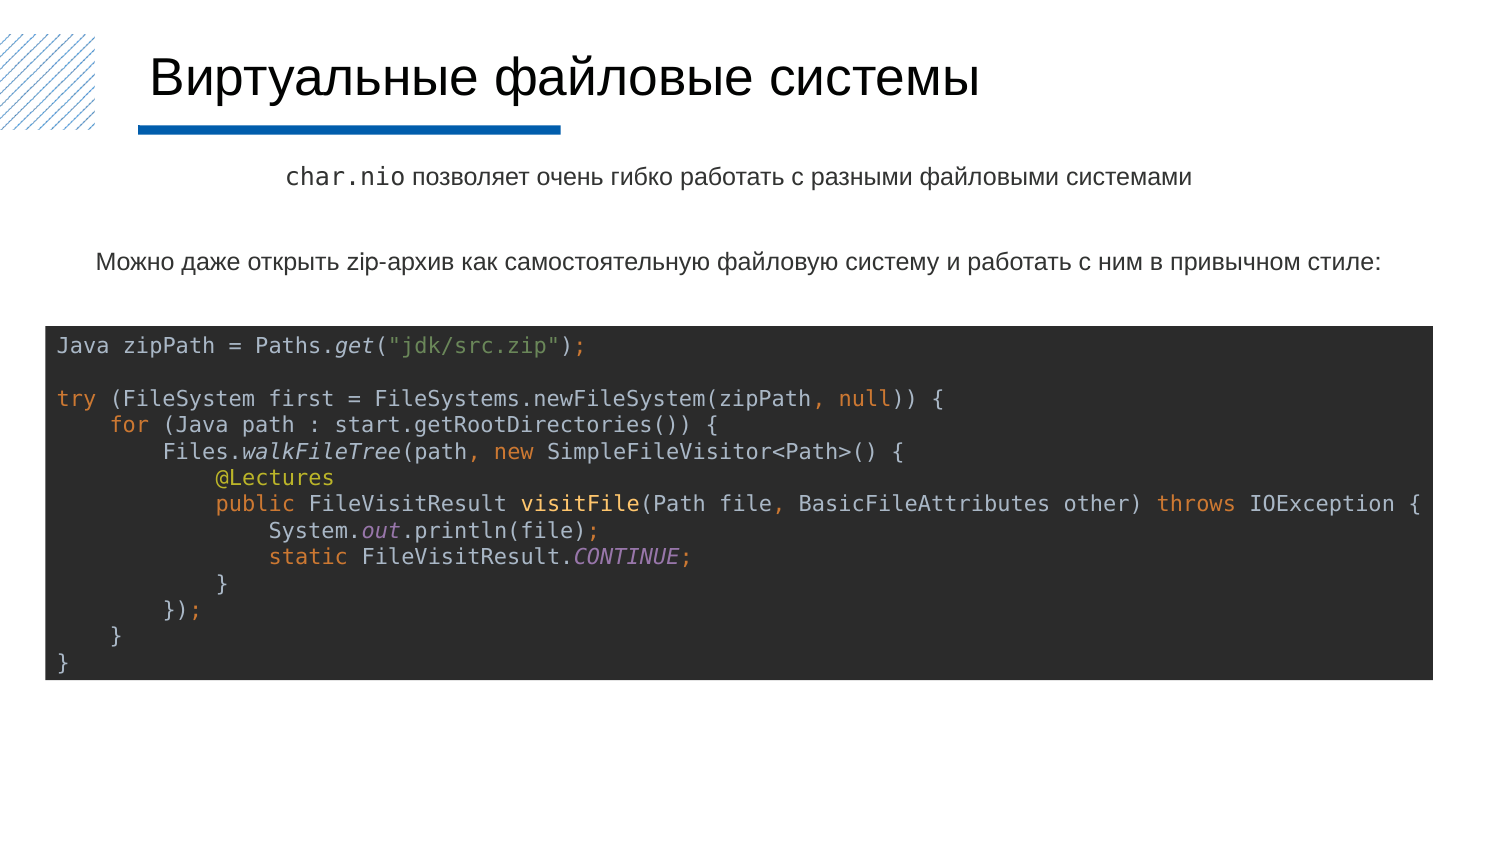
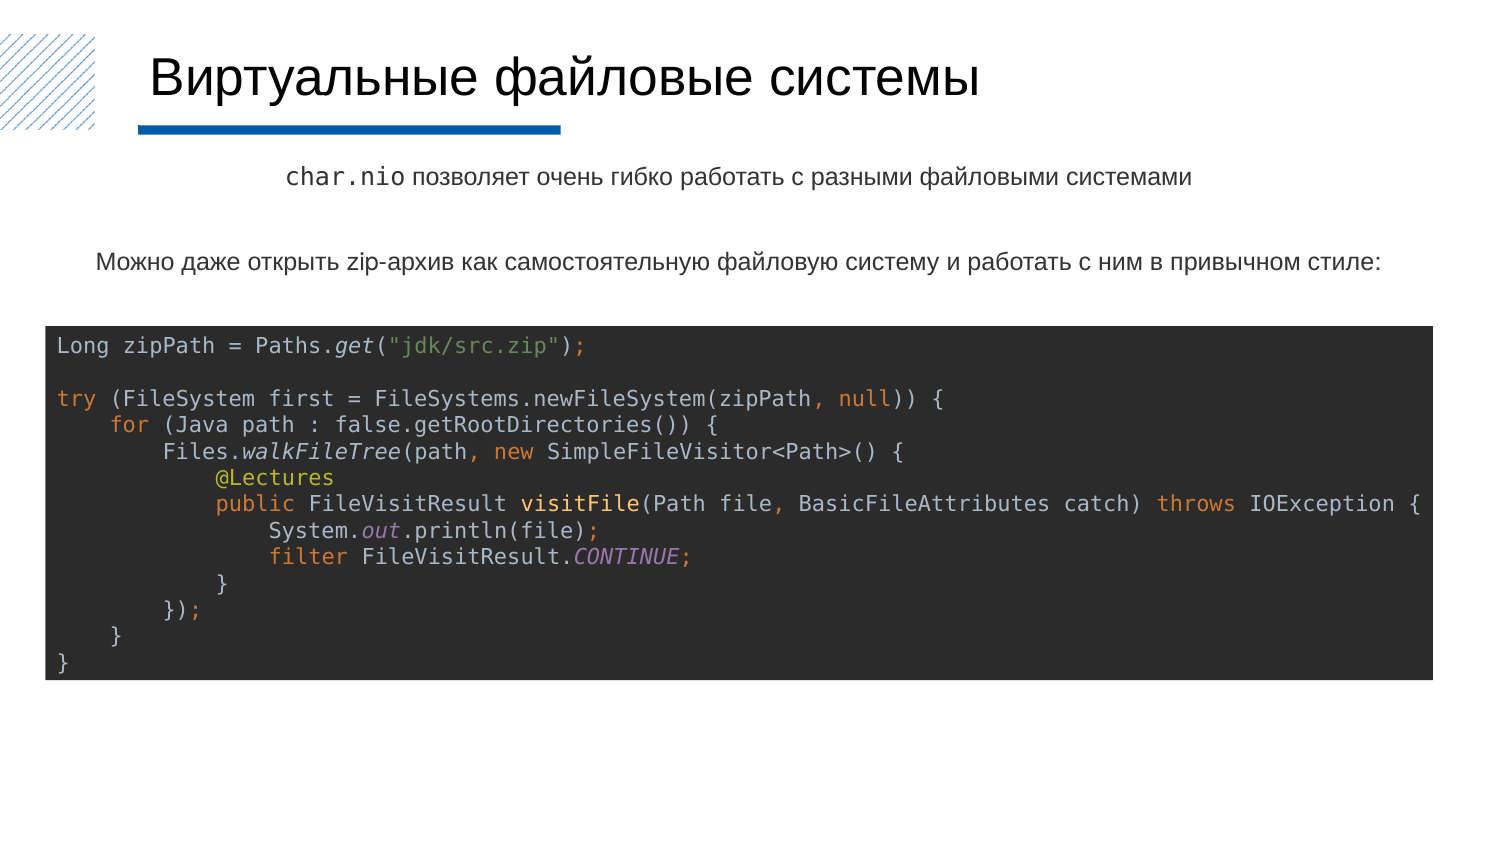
Java: Java -> Long (83, 347)
start.getRootDirectories(: start.getRootDirectories( -> false.getRootDirectories( (513, 426)
other: other -> catch (1103, 505)
static: static -> filter (308, 557)
